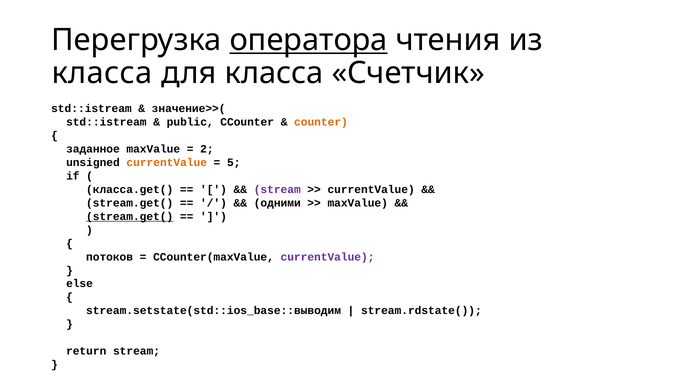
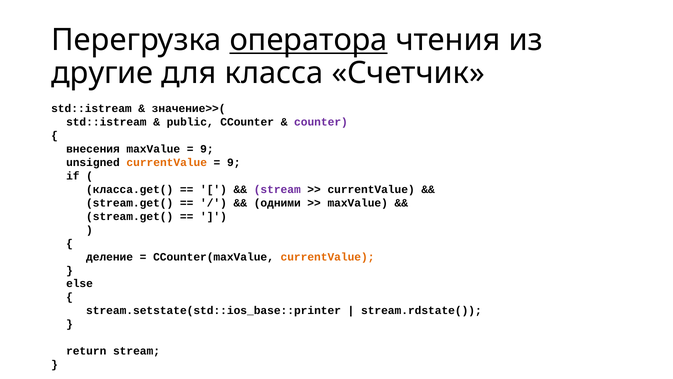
класса: класса -> другие (102, 73)
counter colour: orange -> purple (321, 122)
заданное: заданное -> внесения (93, 149)
2: 2 -> 9 (207, 149)
5: 5 -> 9 (234, 162)
stream.get( underline: present -> none (130, 216)
потоков: потоков -> деление (110, 257)
currentValue colour: purple -> orange (328, 257)
stream.setstate(std::ios_base::выводим: stream.setstate(std::ios_base::выводим -> stream.setstate(std::ios_base::printer (214, 310)
